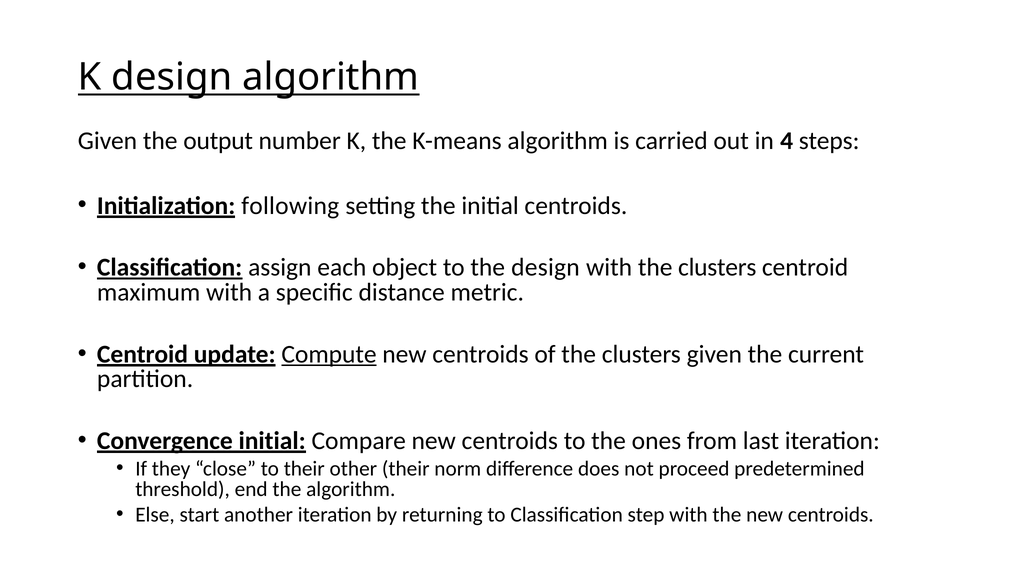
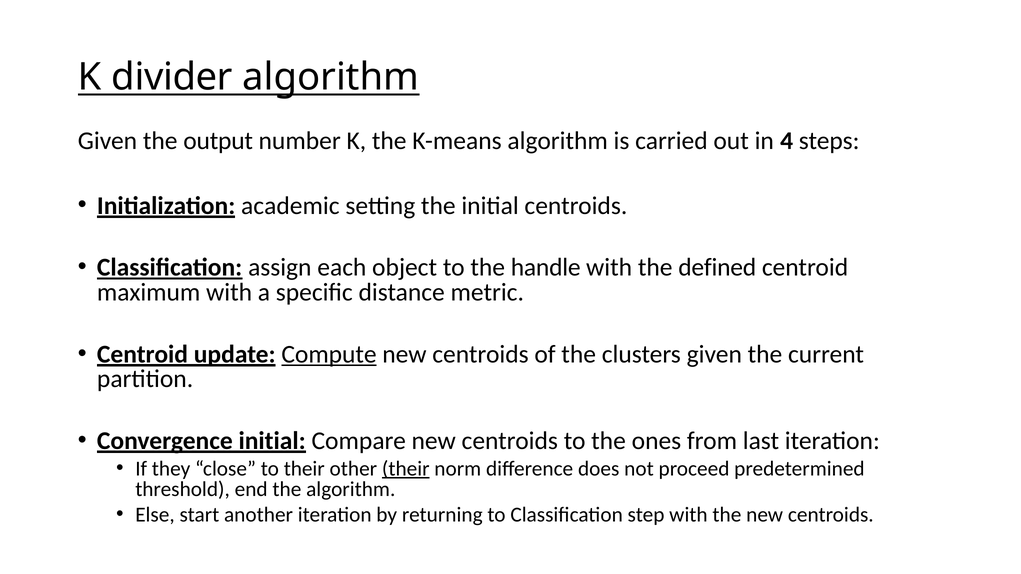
K design: design -> divider (172, 77)
following: following -> academic (290, 206)
the design: design -> handle (546, 268)
with the clusters: clusters -> defined (717, 268)
their underline: none -> present (406, 469)
